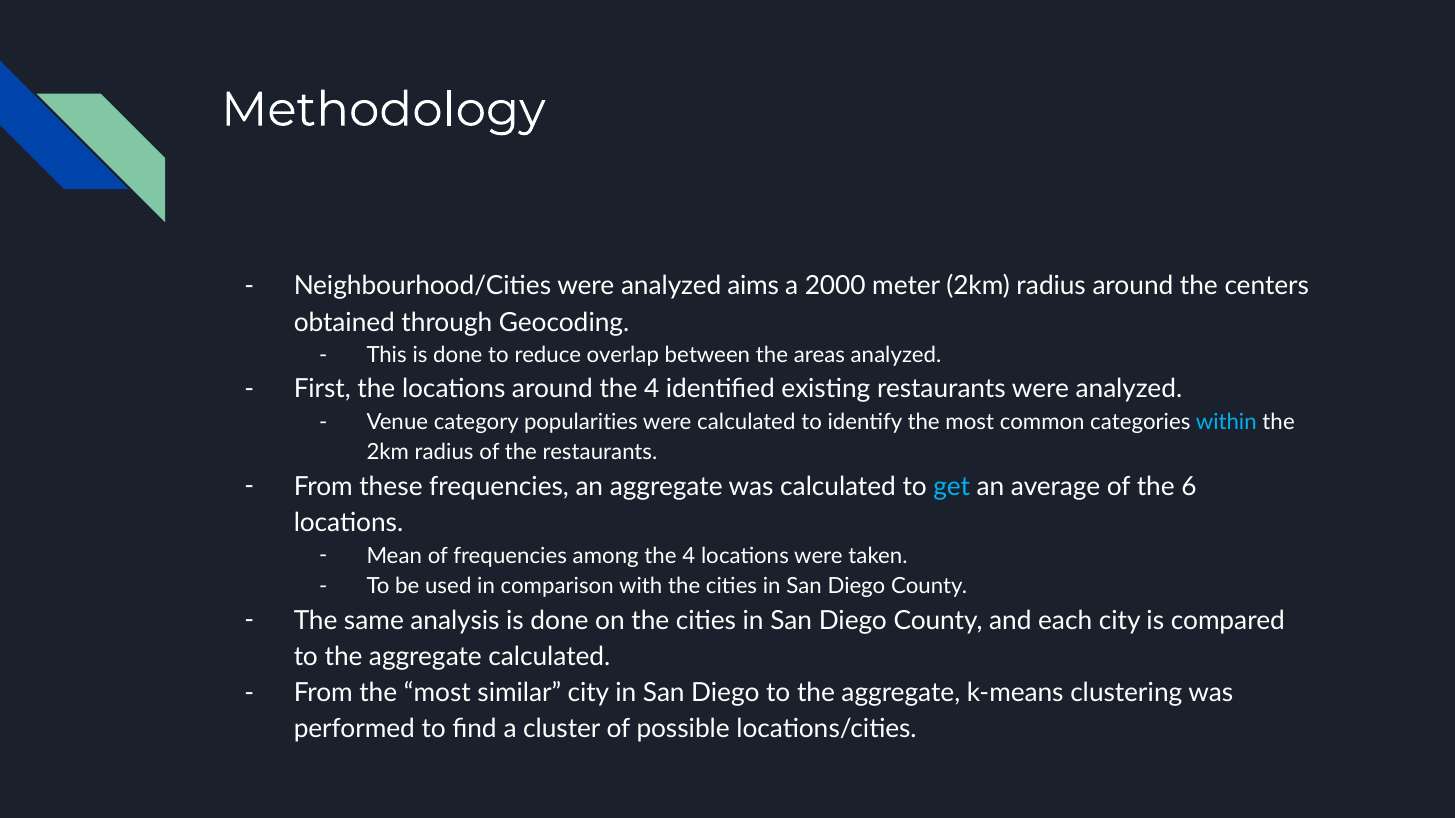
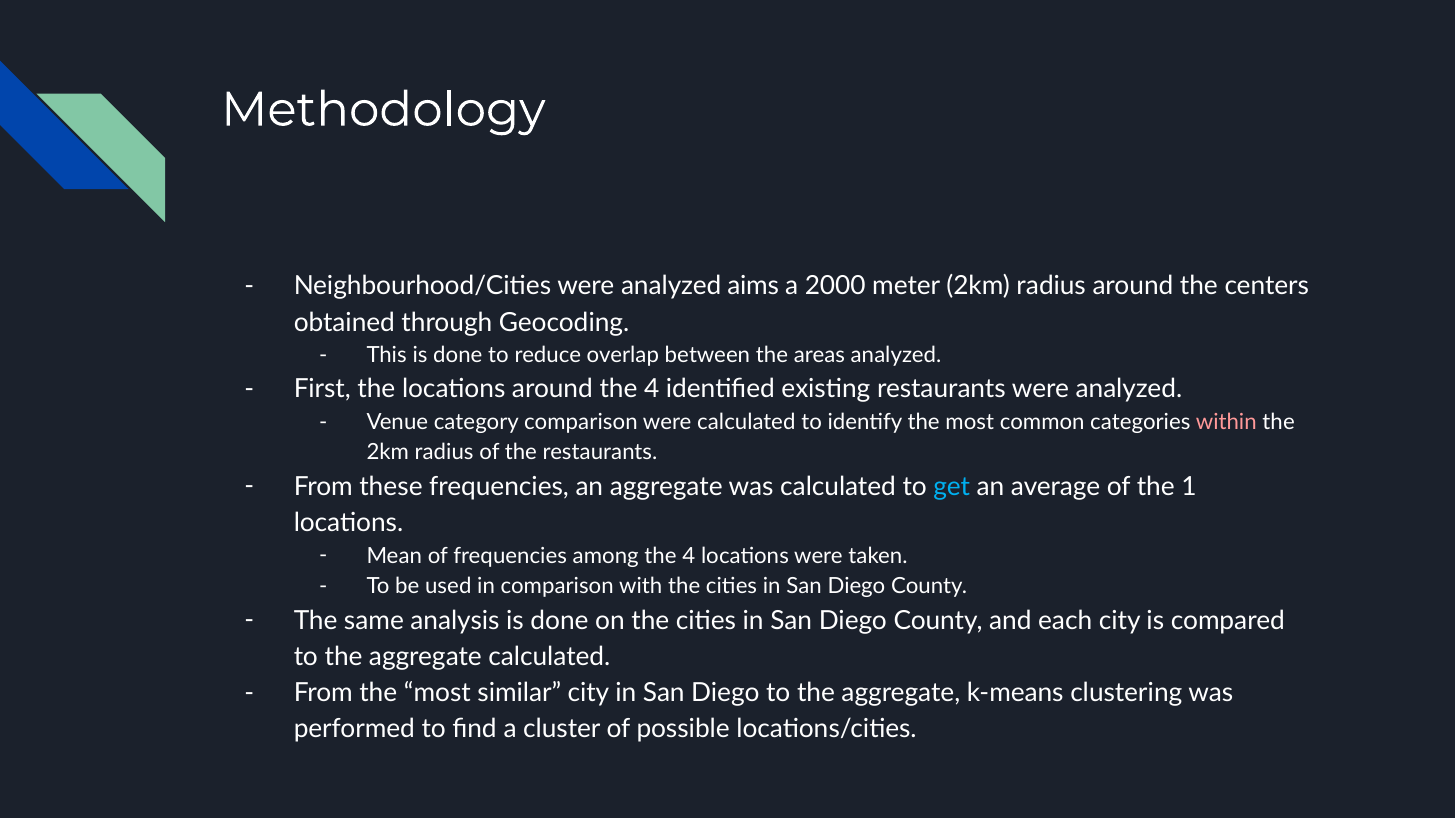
category popularities: popularities -> comparison (581, 422)
within colour: light blue -> pink (1226, 422)
6: 6 -> 1 (1189, 487)
